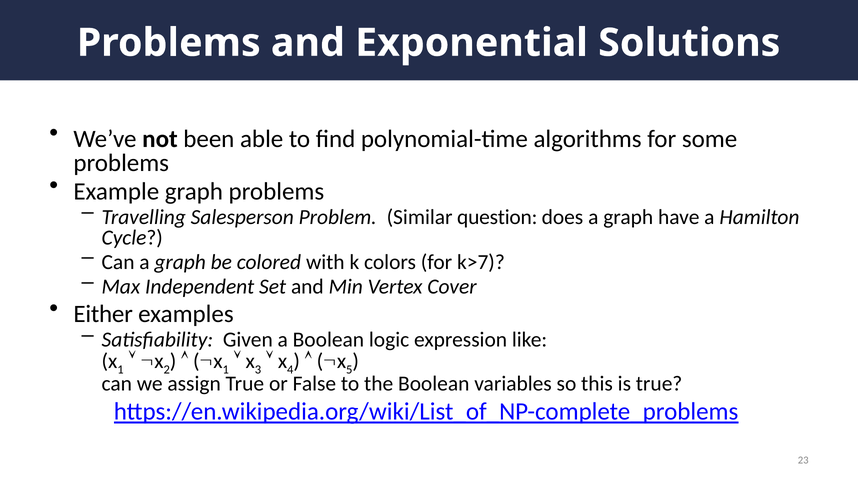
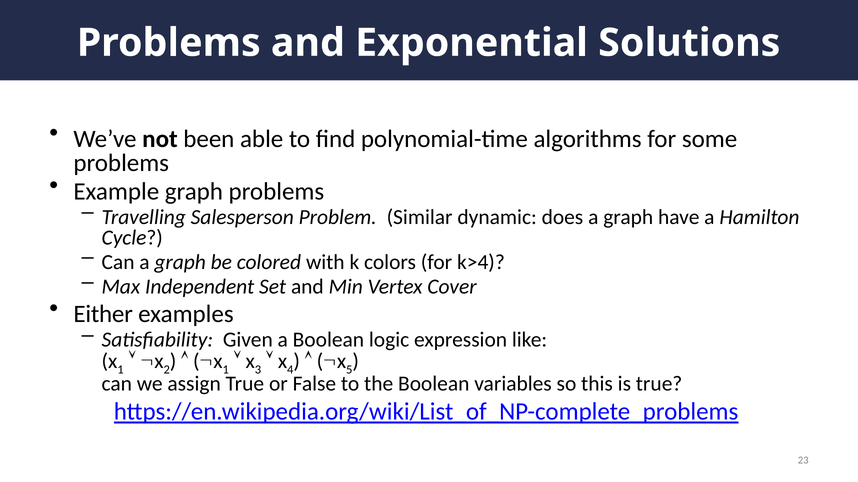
question: question -> dynamic (497, 217)
k>7: k>7 -> k>4 (481, 263)
